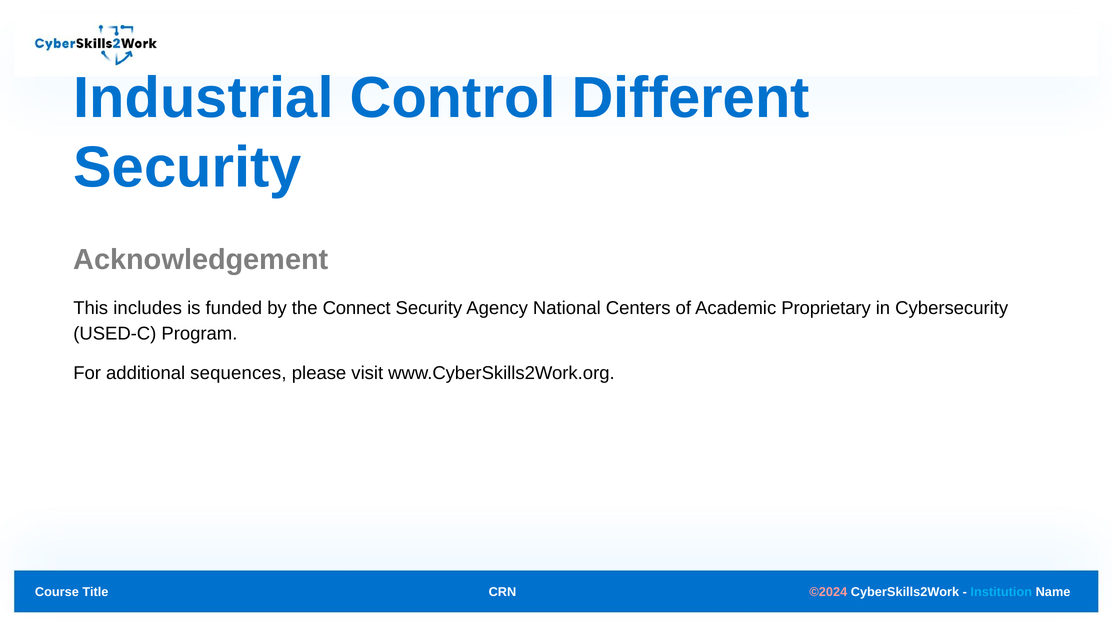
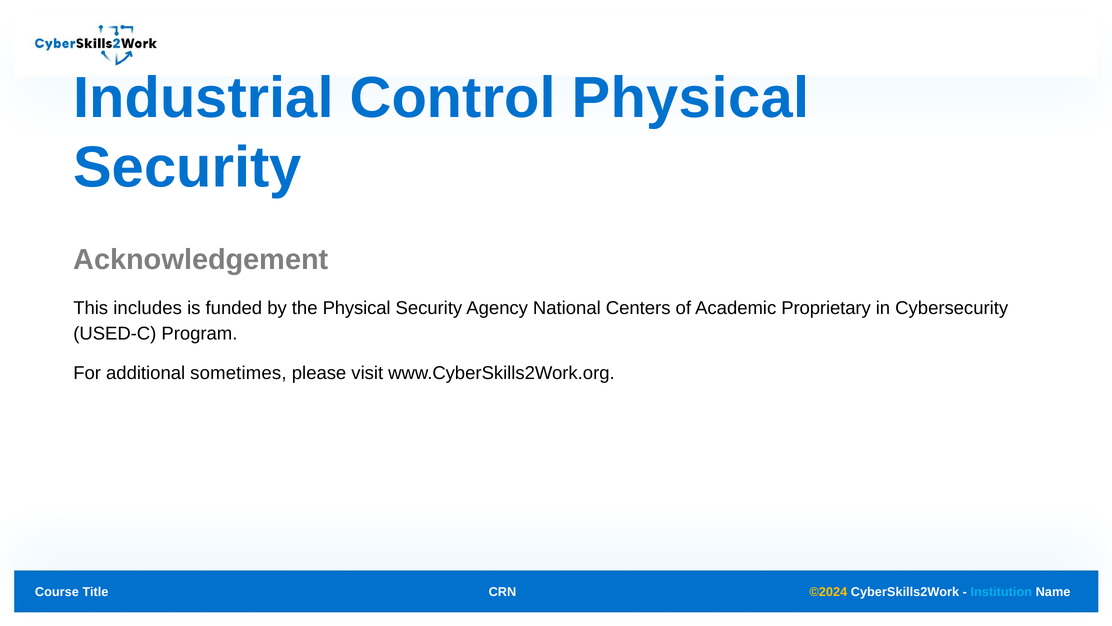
Control Different: Different -> Physical (690, 98)
the Connect: Connect -> Physical (357, 308)
sequences: sequences -> sometimes (238, 373)
©2024 colour: pink -> yellow (828, 591)
